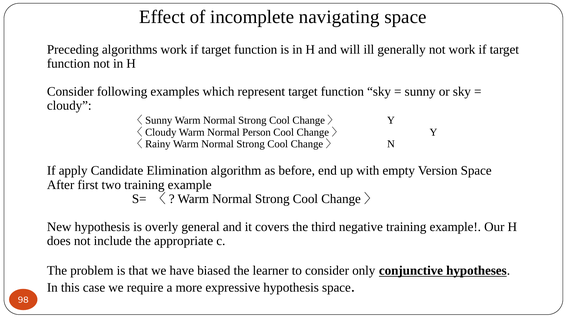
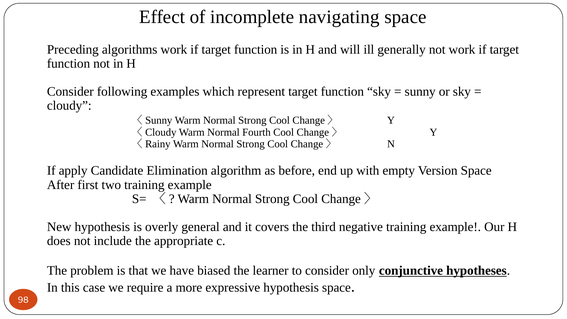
Person: Person -> Fourth (256, 132)
